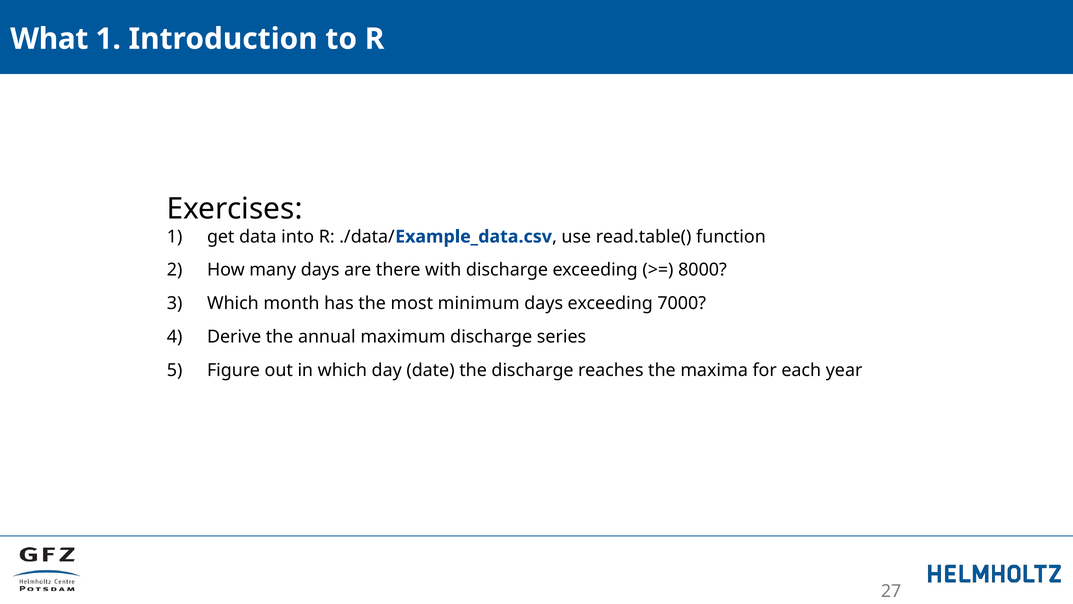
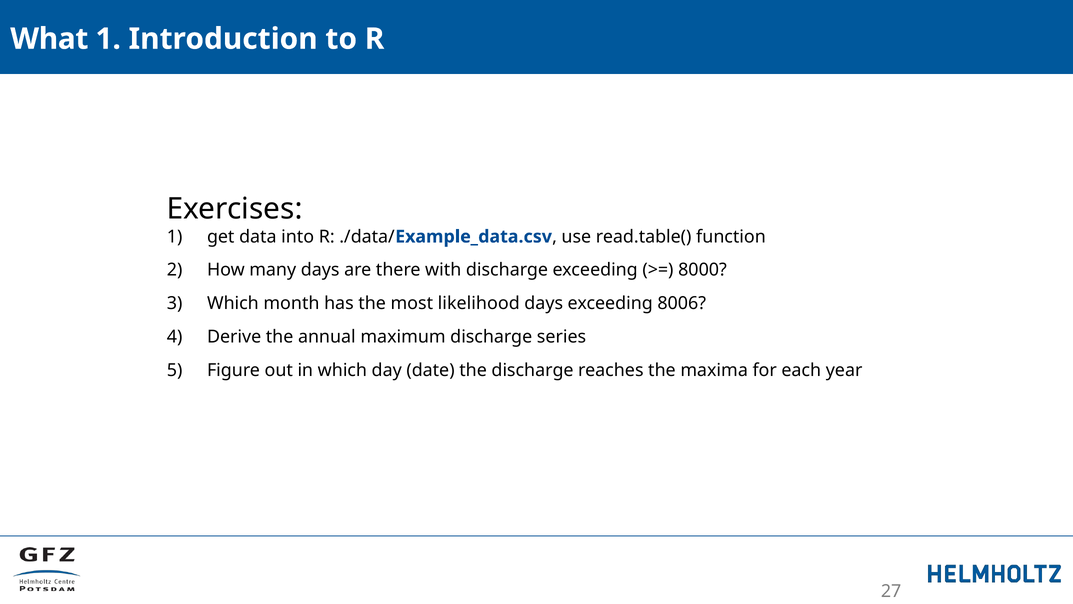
minimum: minimum -> likelihood (479, 303)
7000: 7000 -> 8006 (682, 303)
